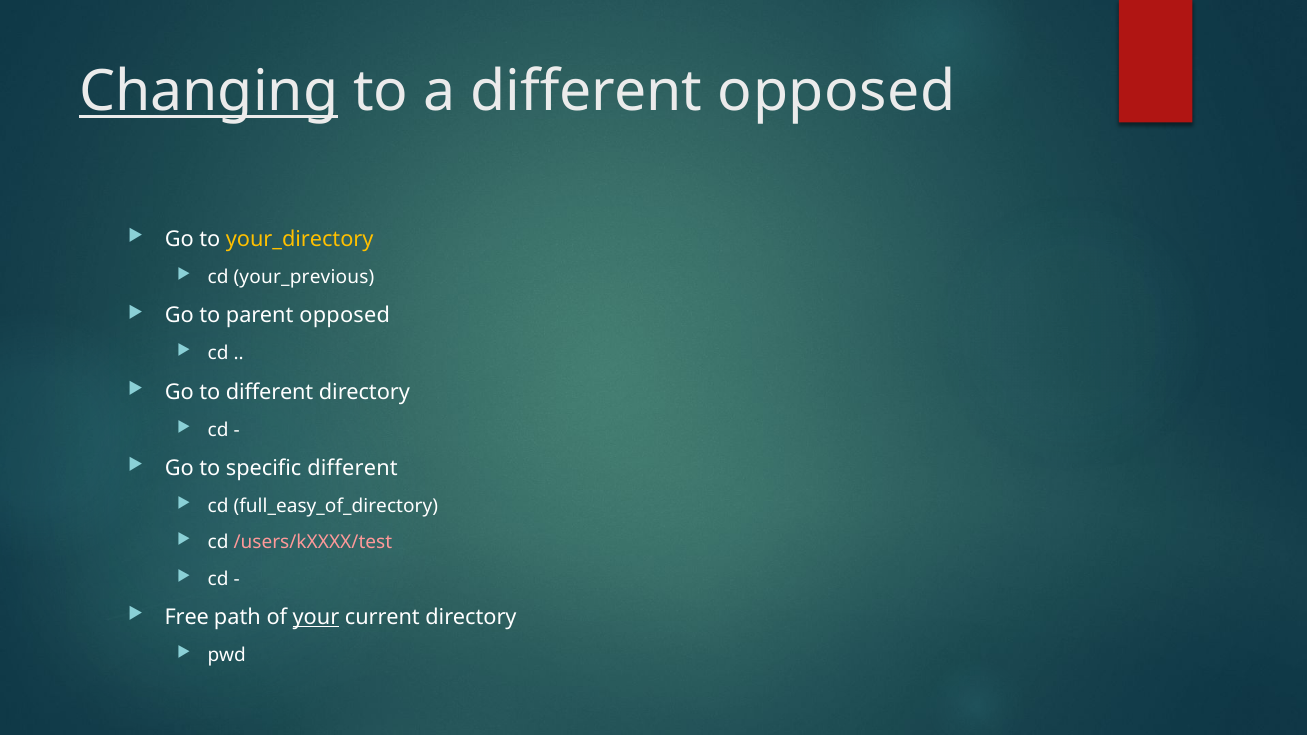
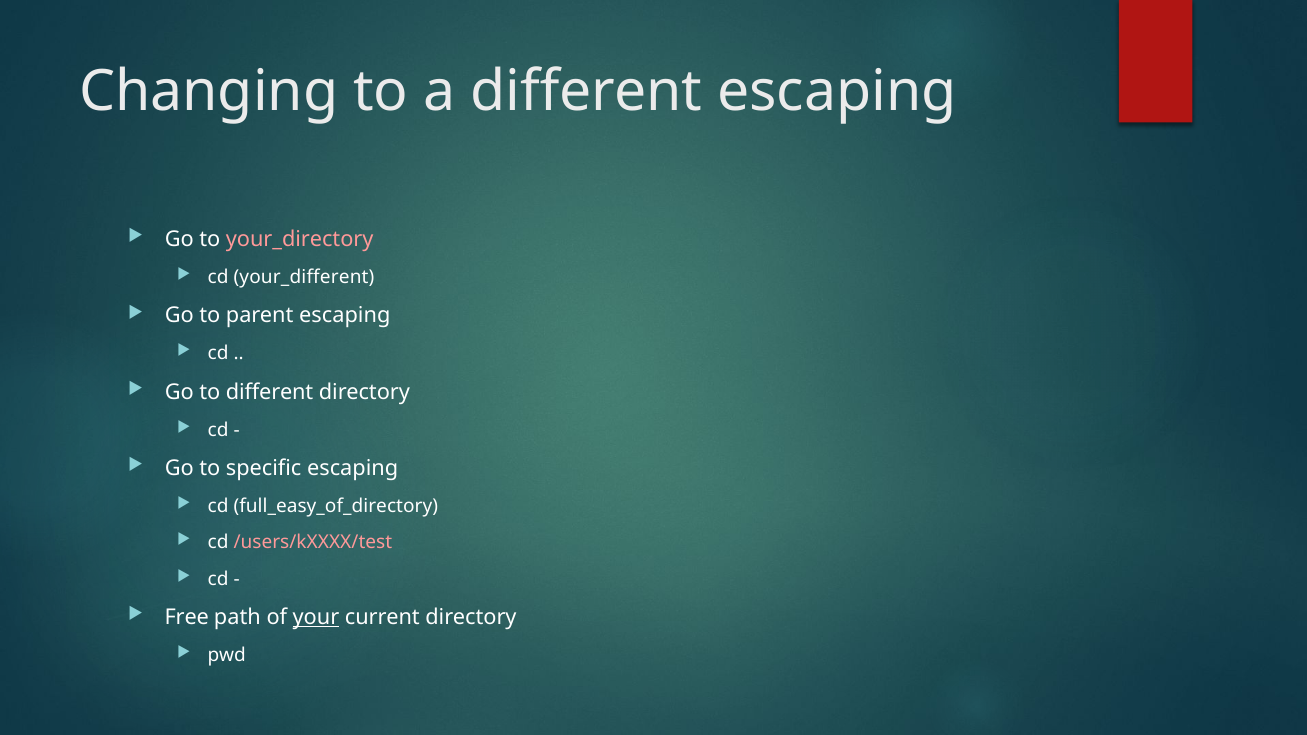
Changing underline: present -> none (209, 92)
different opposed: opposed -> escaping (837, 92)
your_directory colour: yellow -> pink (300, 240)
your_previous: your_previous -> your_different (304, 278)
parent opposed: opposed -> escaping (345, 316)
specific different: different -> escaping (353, 468)
